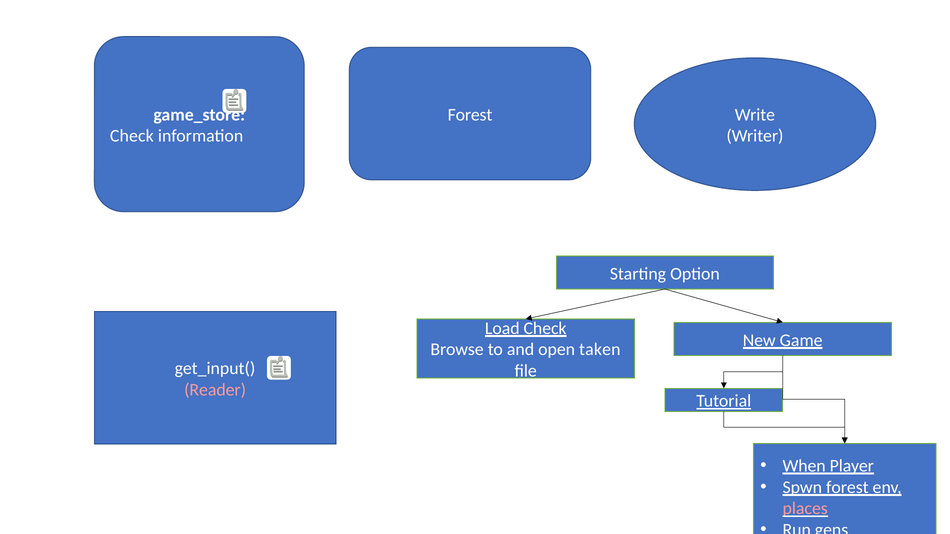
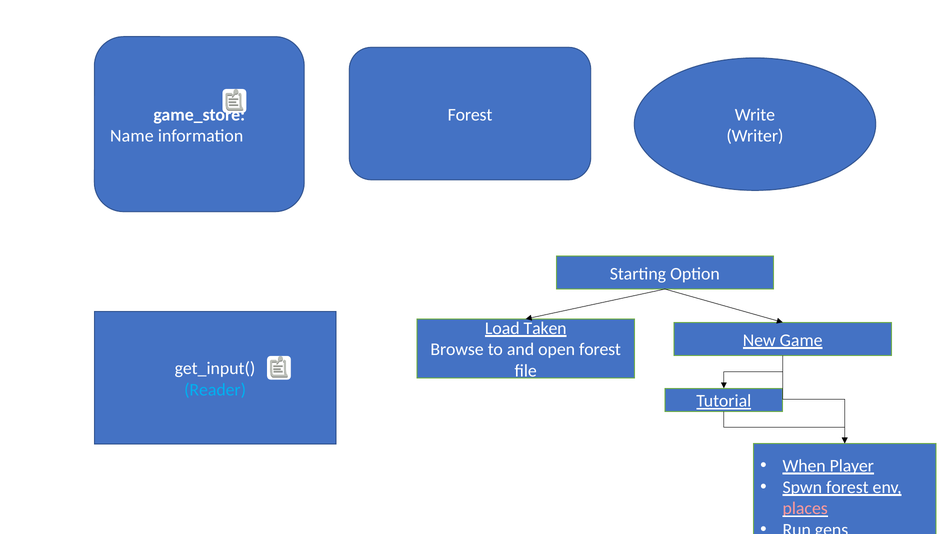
Check: Check -> Name (132, 136)
Load Check: Check -> Taken (545, 328)
open taken: taken -> forest (600, 350)
Reader colour: pink -> light blue (215, 390)
